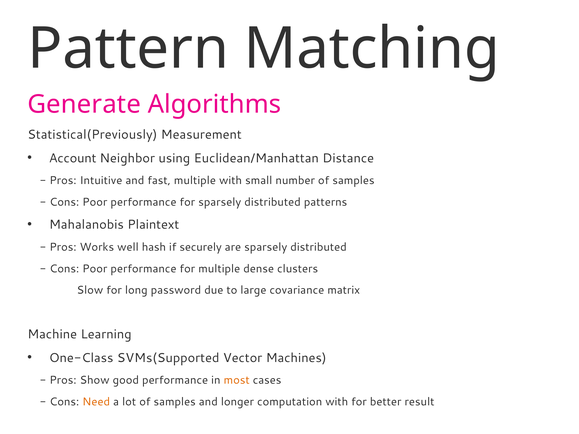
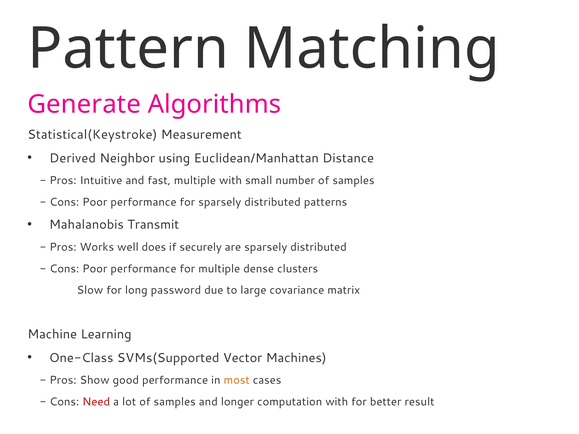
Statistical(Previously: Statistical(Previously -> Statistical(Keystroke (92, 135)
Account: Account -> Derived (73, 158)
Plaintext: Plaintext -> Transmit (153, 225)
hash: hash -> does (154, 247)
Need colour: orange -> red (96, 402)
